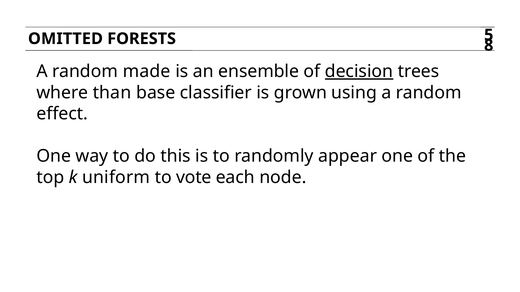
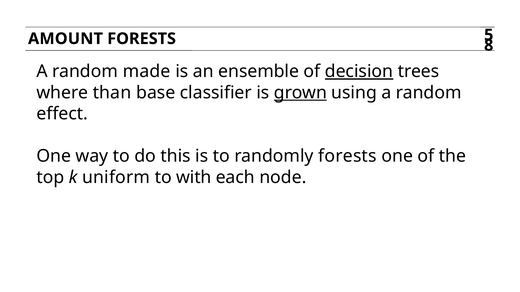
OMITTED: OMITTED -> AMOUNT (65, 39)
grown underline: none -> present (300, 93)
randomly appear: appear -> forests (347, 156)
vote: vote -> with (194, 177)
